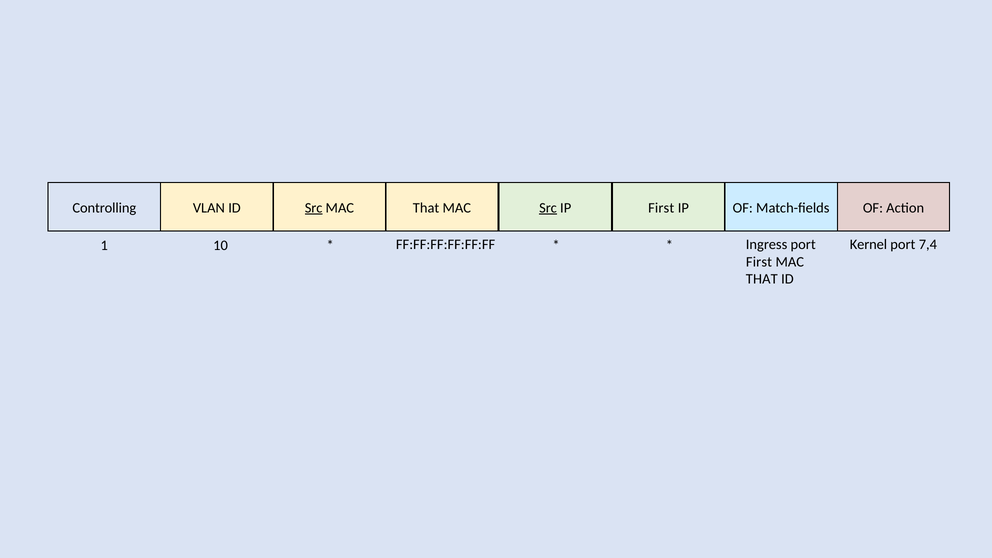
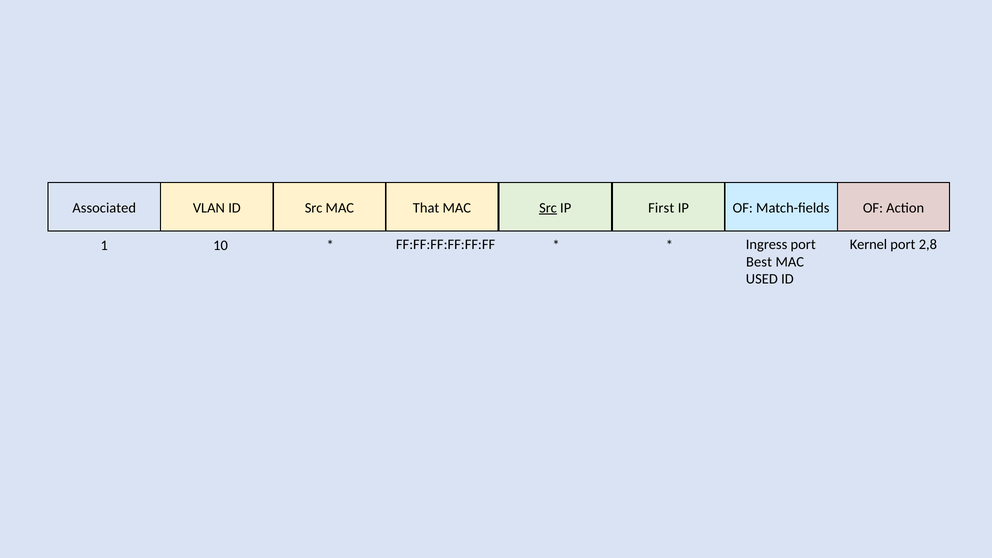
Controlling: Controlling -> Associated (104, 208)
Src underline: present -> none (314, 208)
7,4: 7,4 -> 2,8 (928, 244)
First: First -> Best (759, 262)
THAT: THAT -> USED (762, 279)
